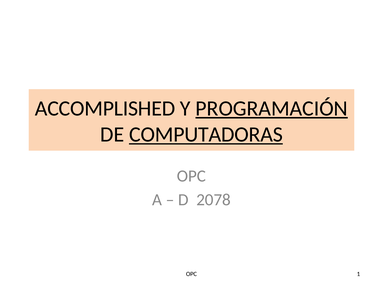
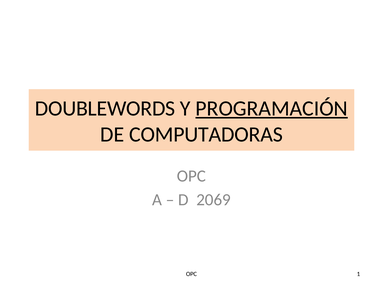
ACCOMPLISHED: ACCOMPLISHED -> DOUBLEWORDS (105, 108)
COMPUTADORAS underline: present -> none (206, 135)
2078: 2078 -> 2069 (214, 200)
